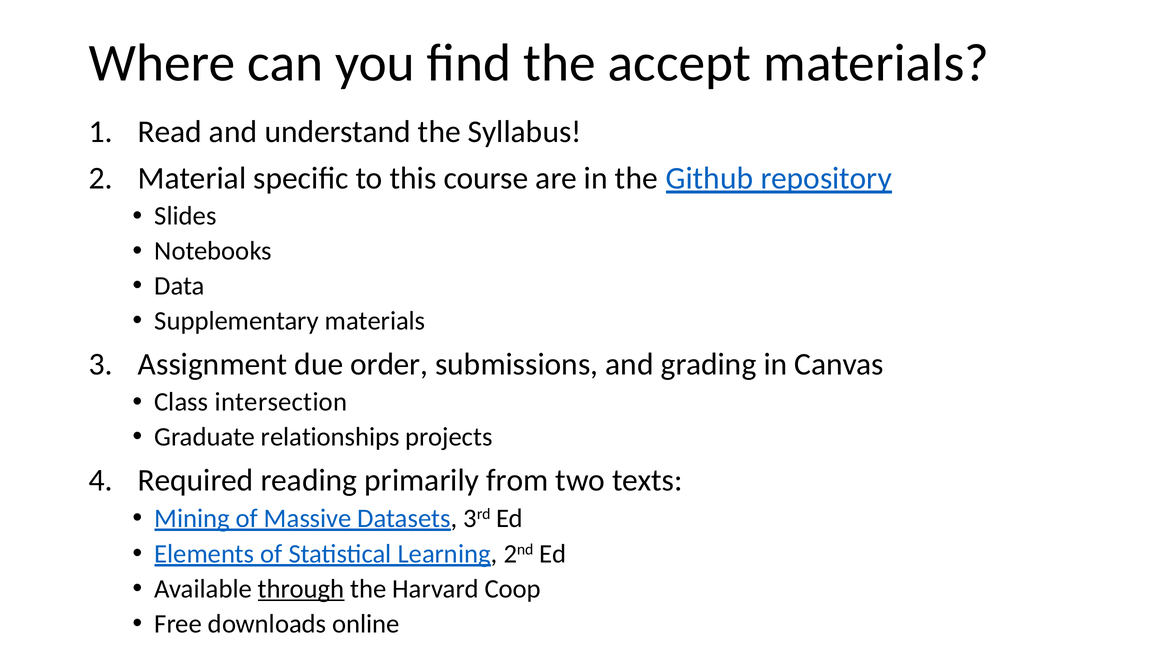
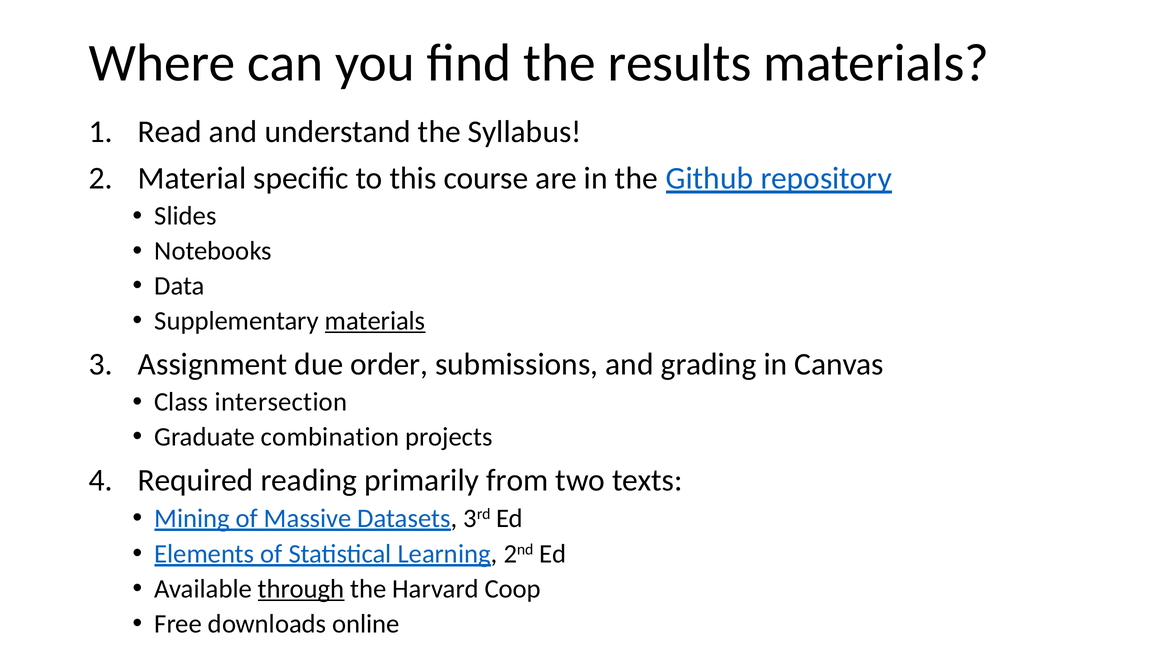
accept: accept -> results (680, 63)
materials underline: none -> present (375, 321)
relationships: relationships -> combination (330, 436)
